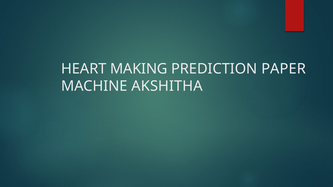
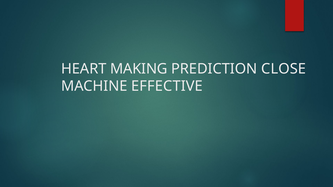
PAPER: PAPER -> CLOSE (284, 69)
AKSHITHA: AKSHITHA -> EFFECTIVE (167, 86)
